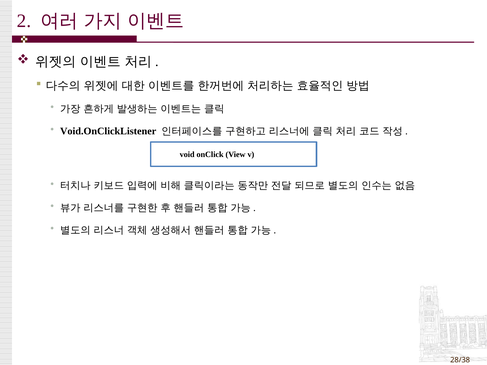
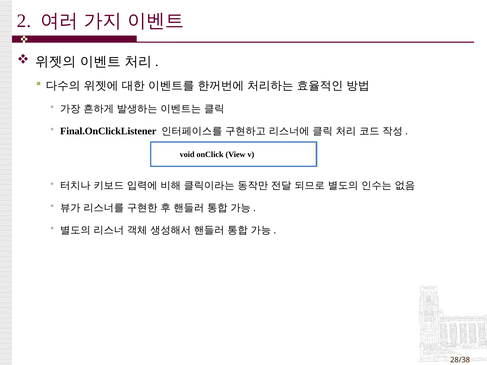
Void.OnClickListener: Void.OnClickListener -> Final.OnClickListener (108, 131)
